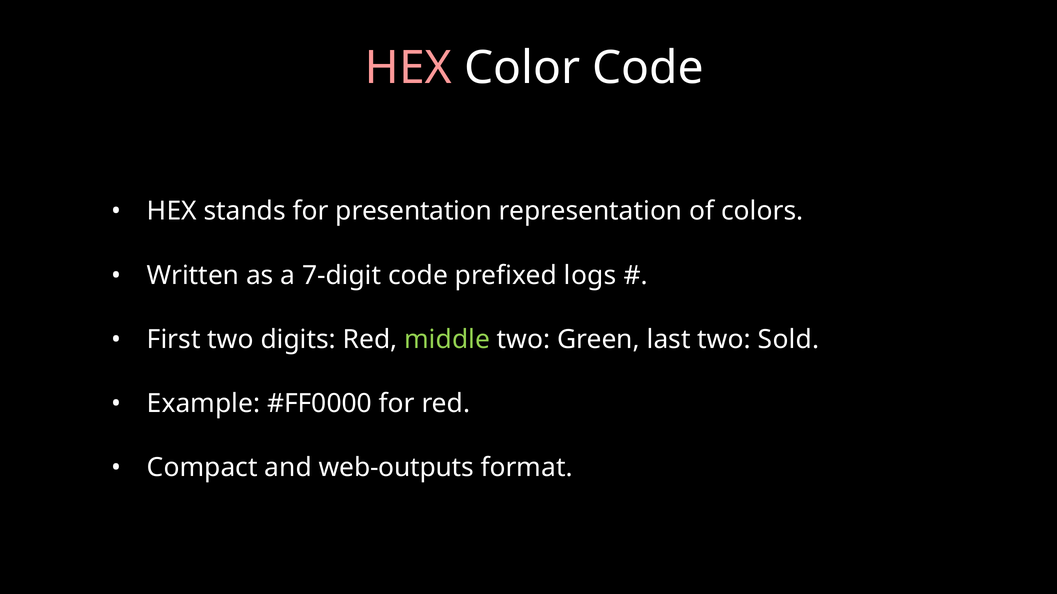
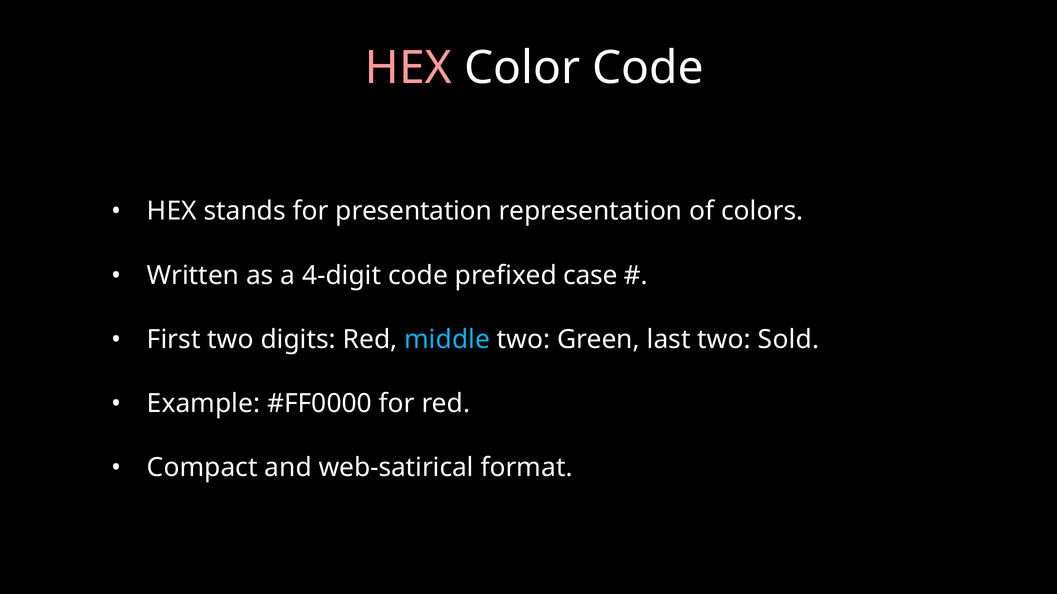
7-digit: 7-digit -> 4-digit (342, 276)
logs: logs -> case (590, 276)
middle colour: light green -> light blue (447, 340)
web-outputs: web-outputs -> web-satirical (396, 468)
